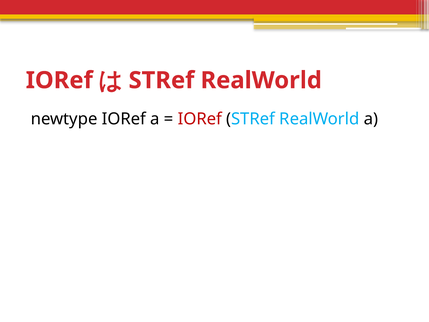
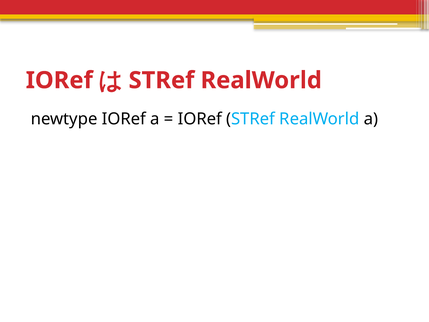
IORef colour: red -> black (200, 119)
